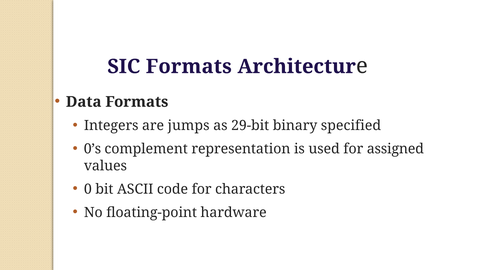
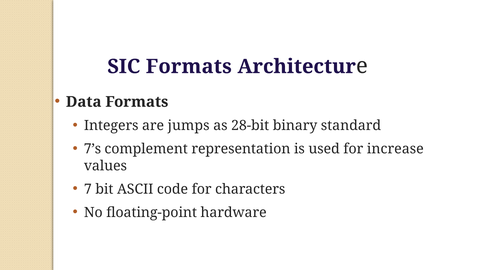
29-bit: 29-bit -> 28-bit (250, 126)
specified: specified -> standard (351, 126)
0’s: 0’s -> 7’s (92, 149)
assigned: assigned -> increase (395, 149)
0: 0 -> 7 (88, 189)
